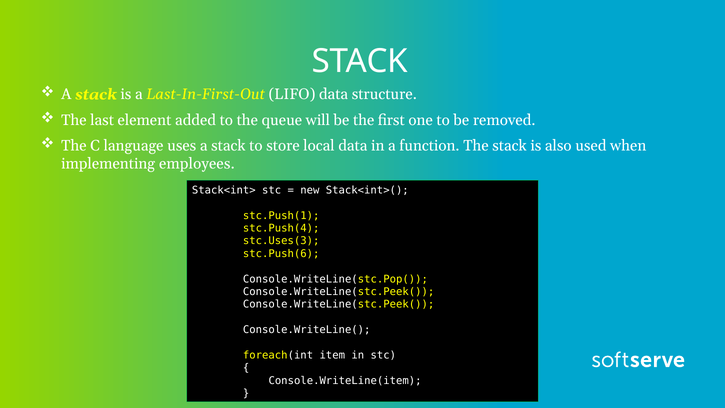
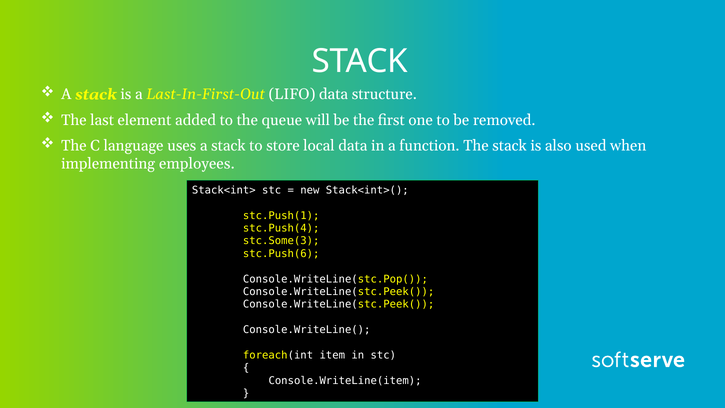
stc.Uses(3: stc.Uses(3 -> stc.Some(3 (281, 241)
